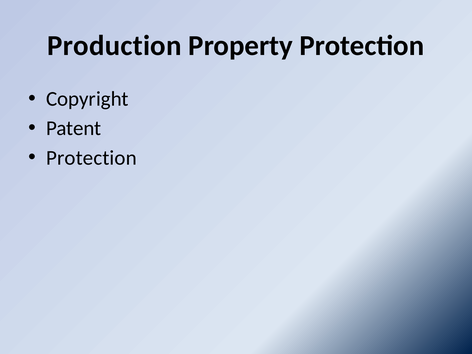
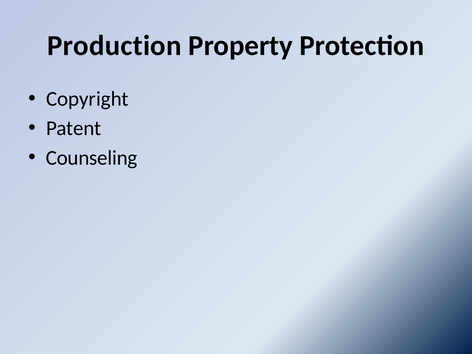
Protection: Protection -> Counseling (92, 158)
